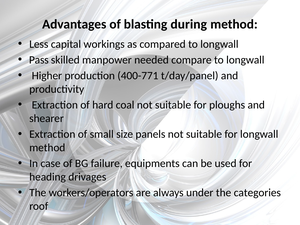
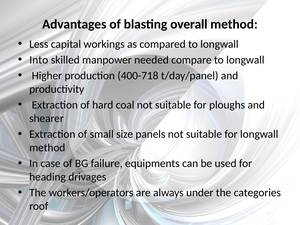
during: during -> overall (189, 24)
Pass: Pass -> Into (39, 60)
400-771: 400-771 -> 400-718 (138, 76)
